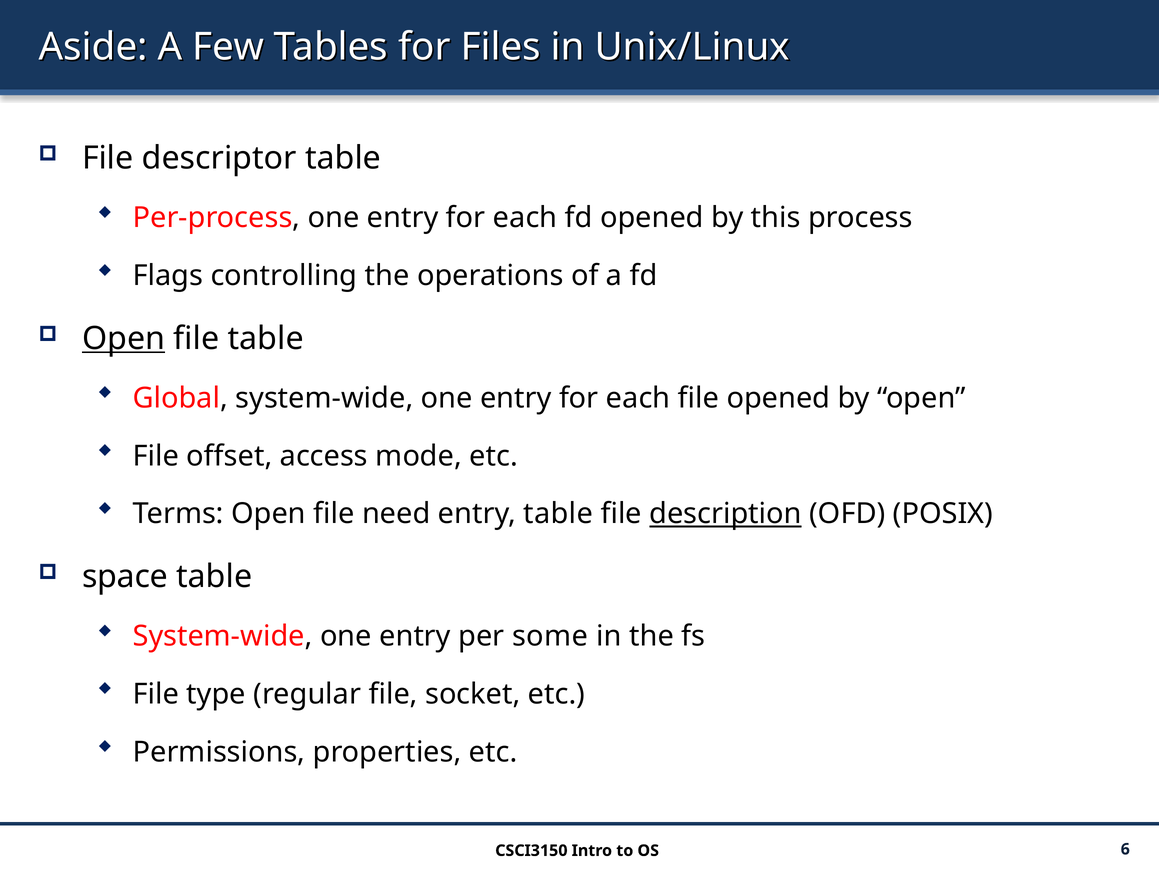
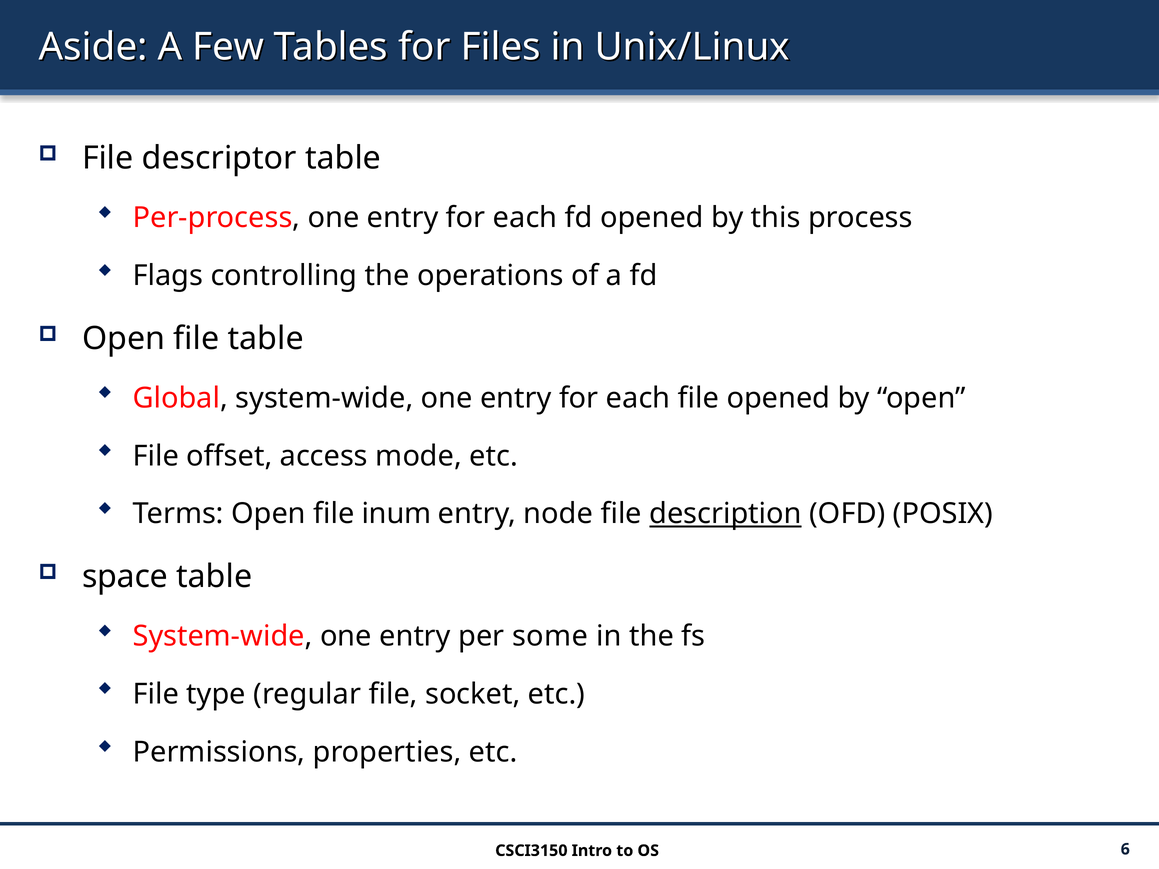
Open underline: present -> none (124, 339)
need: need -> inum (396, 514)
entry table: table -> node (558, 514)
